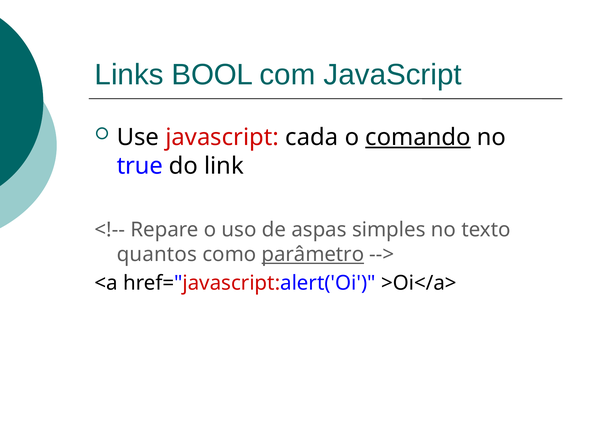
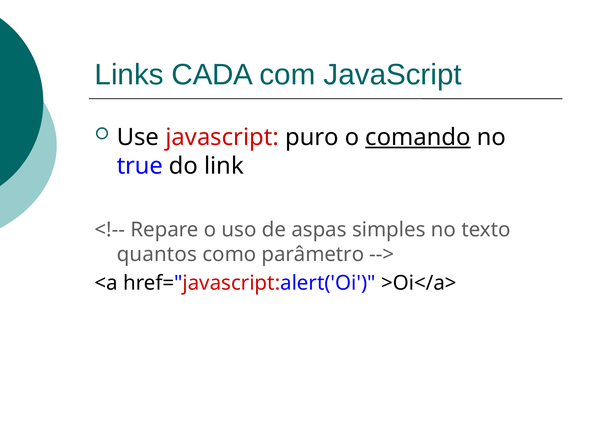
BOOL: BOOL -> CADA (212, 75)
cada: cada -> puro (312, 137)
parâmetro underline: present -> none (313, 254)
